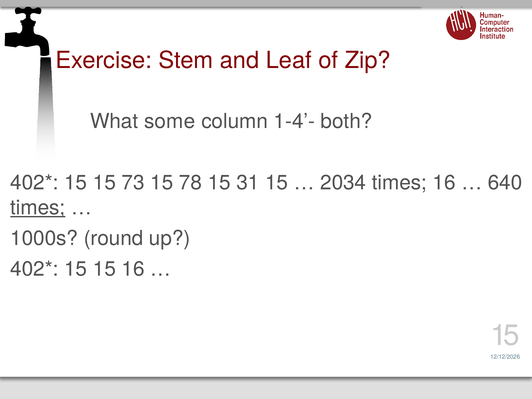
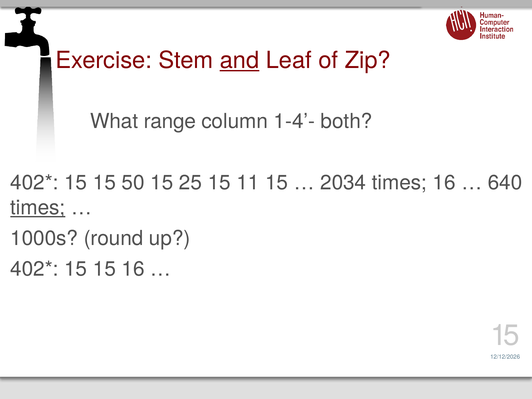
and underline: none -> present (239, 60)
some: some -> range (170, 121)
73: 73 -> 50 (133, 183)
78: 78 -> 25 (190, 183)
31: 31 -> 11 (248, 183)
